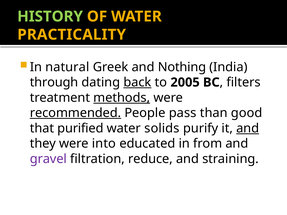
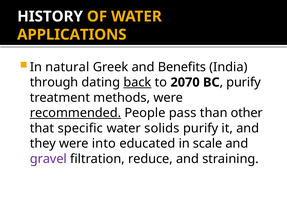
HISTORY colour: light green -> white (50, 17)
PRACTICALITY: PRACTICALITY -> APPLICATIONS (72, 35)
Nothing: Nothing -> Benefits (182, 67)
2005: 2005 -> 2070 (185, 82)
filters: filters -> purify (244, 82)
methods underline: present -> none (122, 98)
good: good -> other (247, 113)
purified: purified -> specific (80, 128)
and underline: present -> none (248, 128)
from: from -> scale (208, 144)
